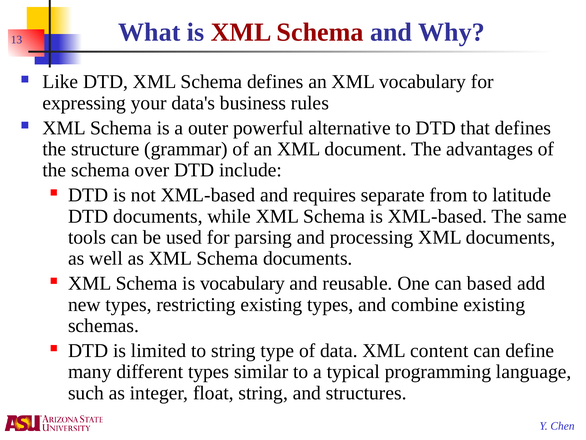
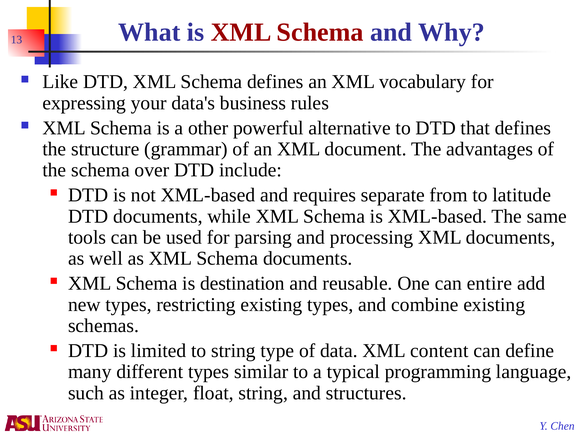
outer: outer -> other (208, 128)
is vocabulary: vocabulary -> destination (242, 283)
based: based -> entire (489, 283)
